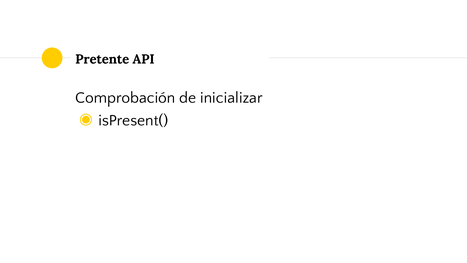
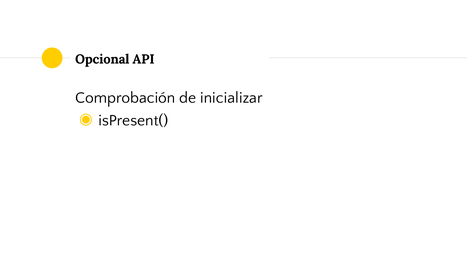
Pretente: Pretente -> Opcional (102, 59)
